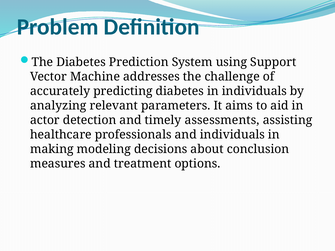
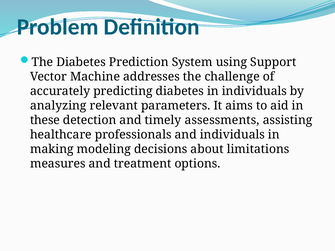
actor: actor -> these (45, 120)
conclusion: conclusion -> limitations (258, 149)
